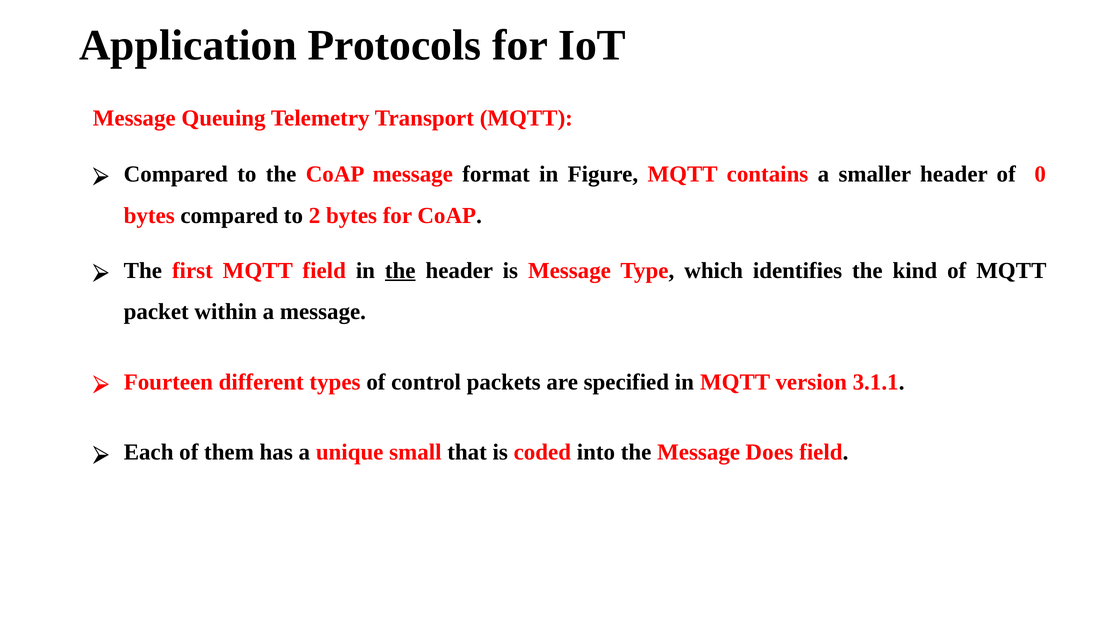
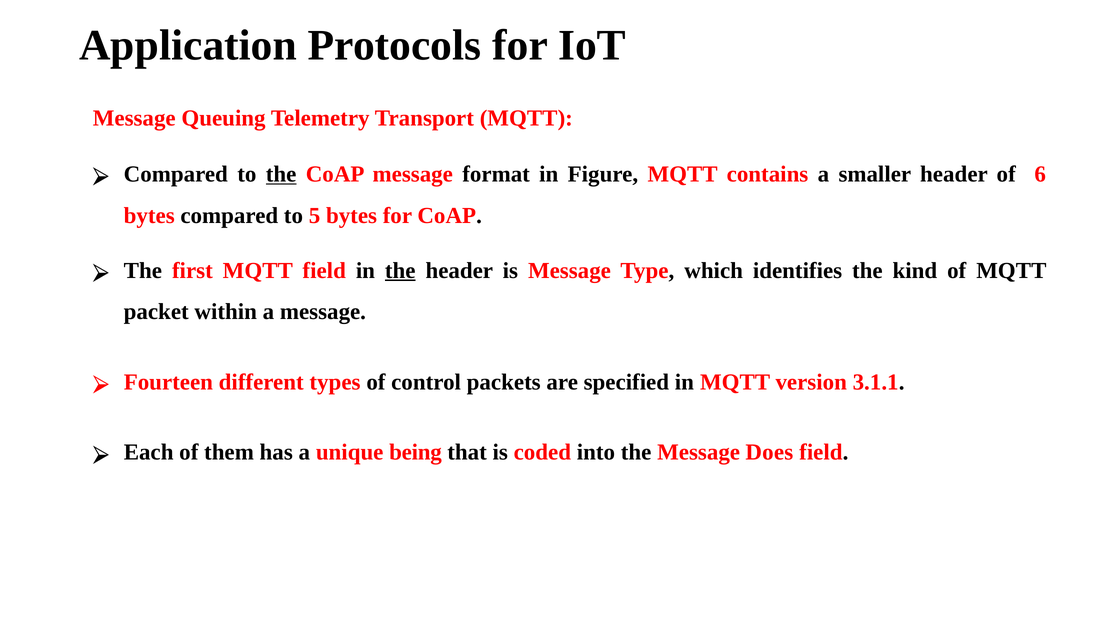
the underline: none -> present (281, 174)
0: 0 -> 6 (1040, 174)
2: 2 -> 5 (315, 216)
small: small -> being (415, 453)
